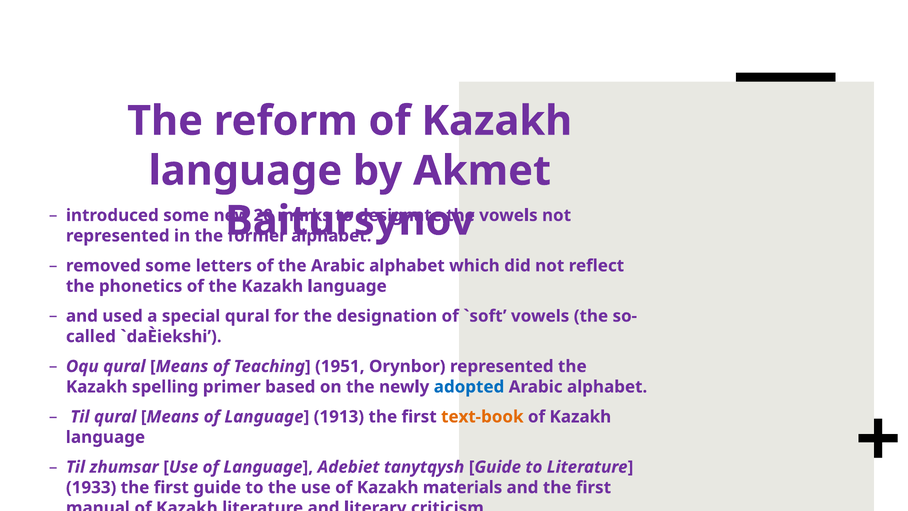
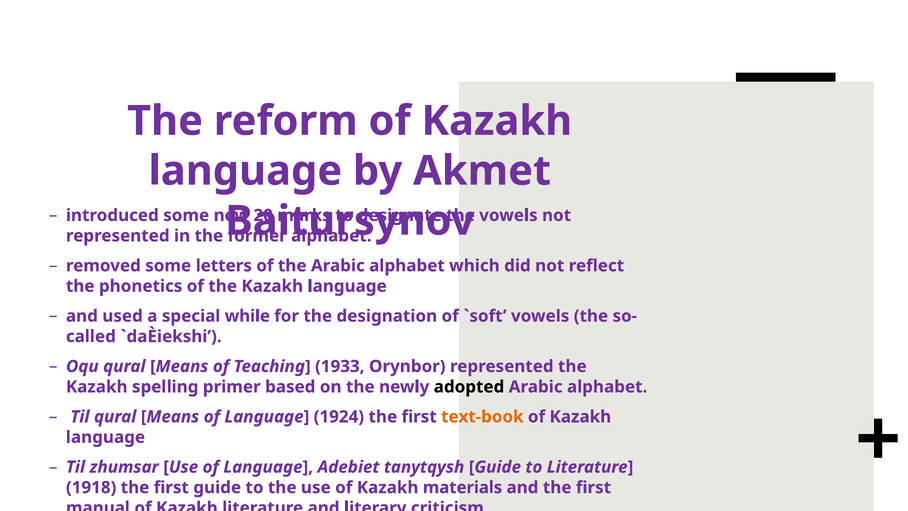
special qural: qural -> while (247, 316)
1951: 1951 -> 1933 (340, 366)
adopted colour: blue -> black (469, 387)
1913: 1913 -> 1924 (339, 417)
1933: 1933 -> 1918 (91, 487)
